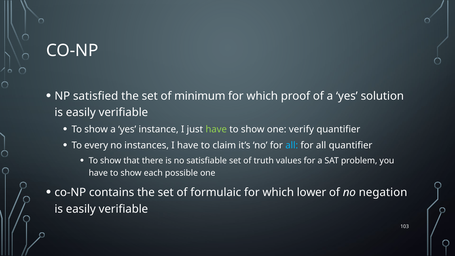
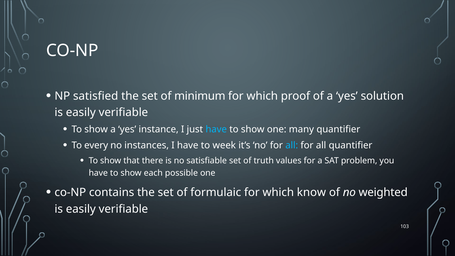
have colour: light green -> light blue (216, 129)
verify: verify -> many (301, 129)
claim: claim -> week (224, 145)
lower: lower -> know (311, 192)
negation: negation -> weighted (383, 192)
